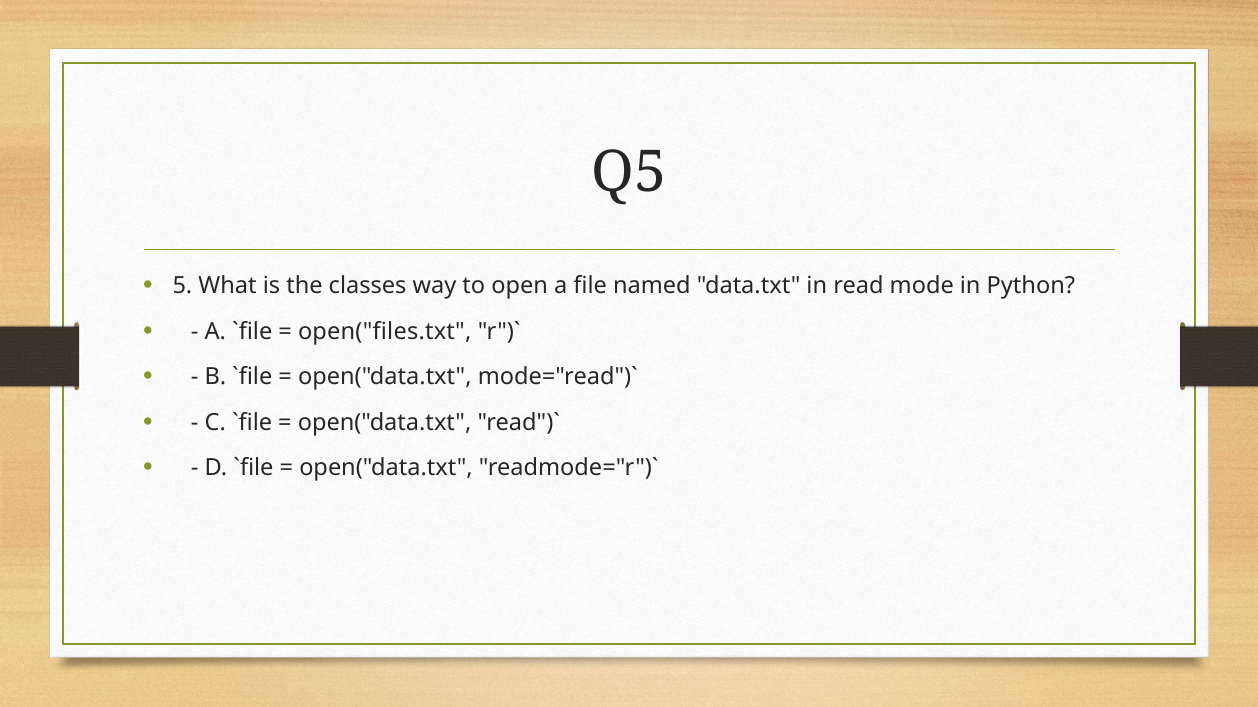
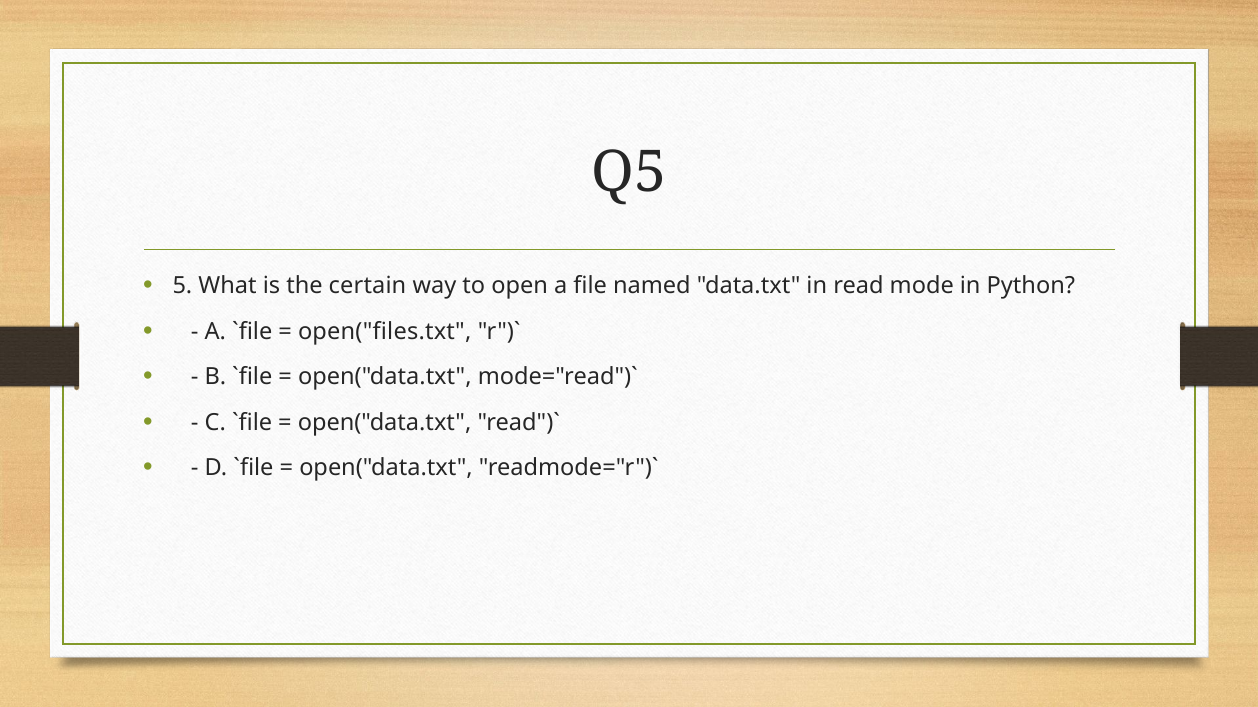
classes: classes -> certain (368, 286)
